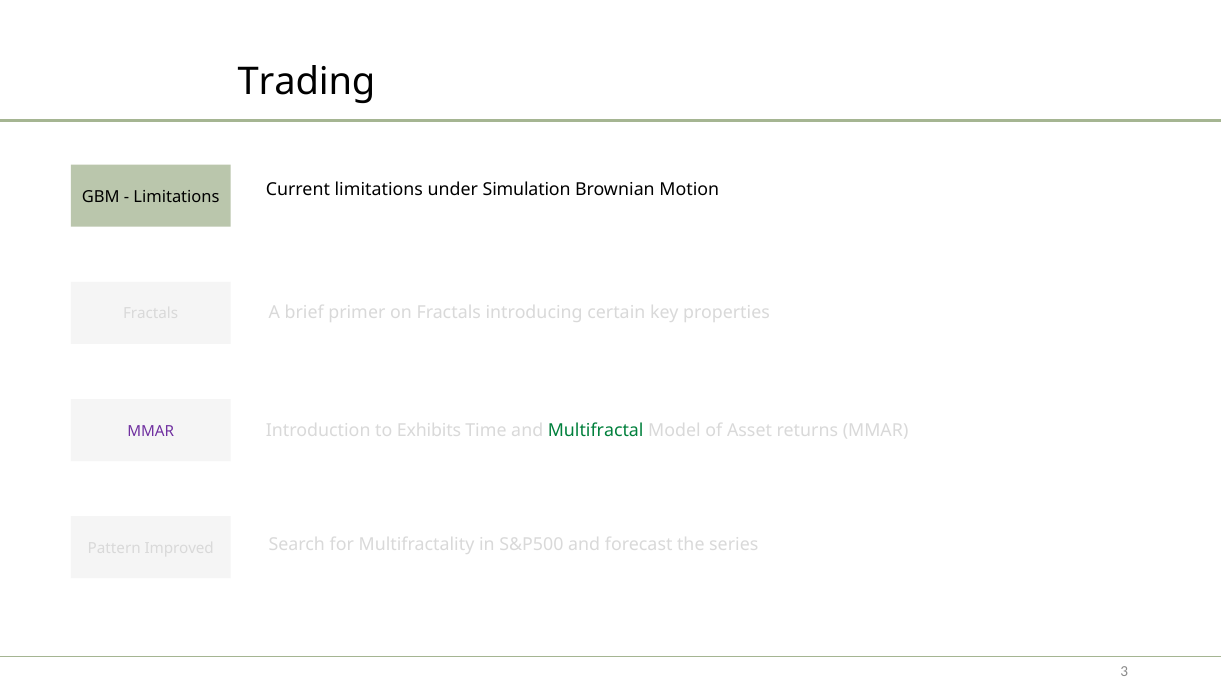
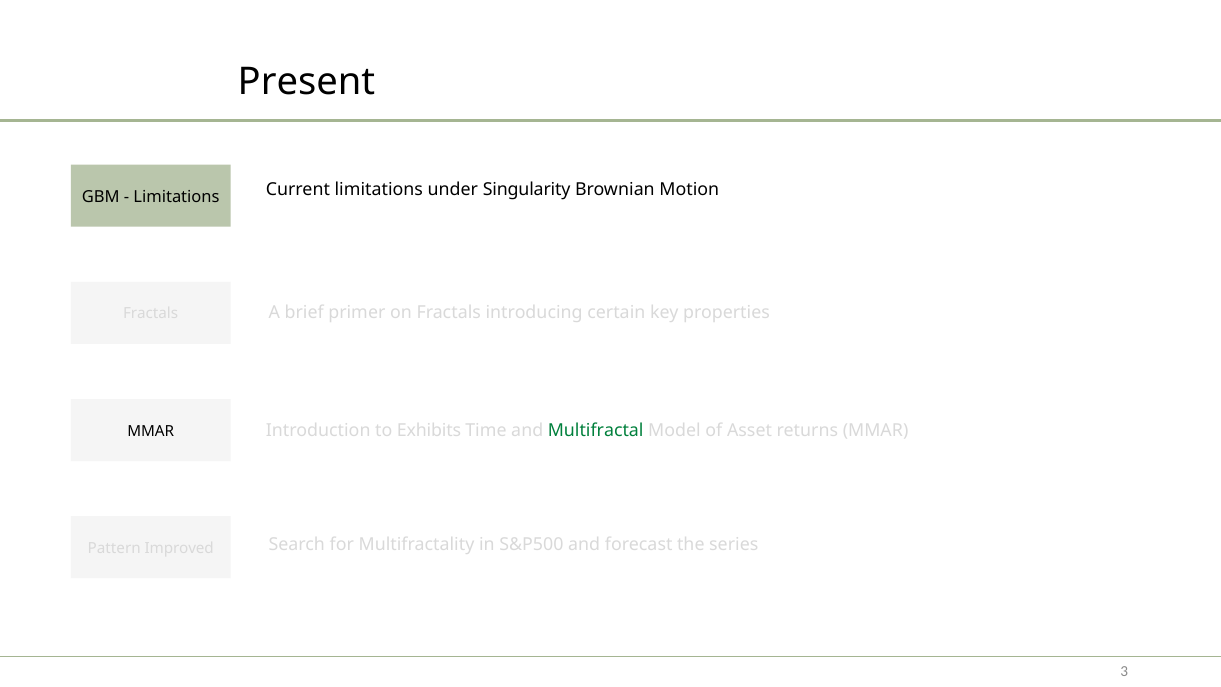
Trading: Trading -> Present (306, 82)
Simulation: Simulation -> Singularity (527, 189)
MMAR colour: purple -> black (151, 431)
